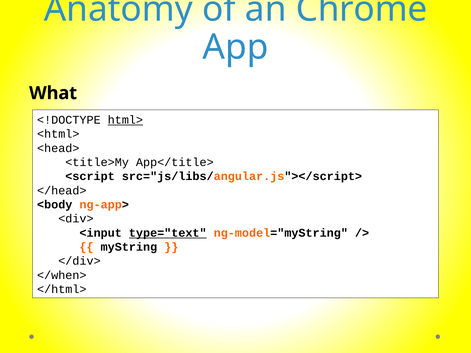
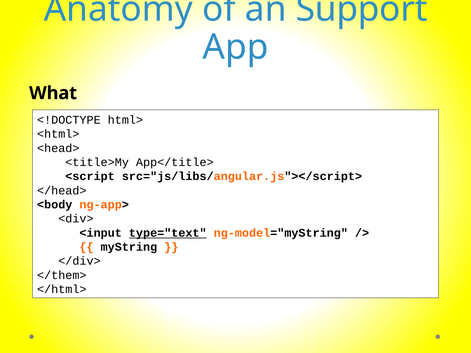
Chrome: Chrome -> Support (362, 9)
html> underline: present -> none (125, 120)
</when>: </when> -> </them> (62, 275)
